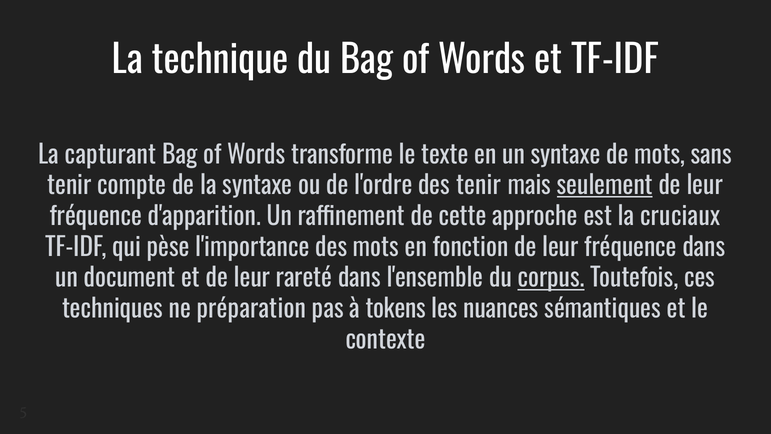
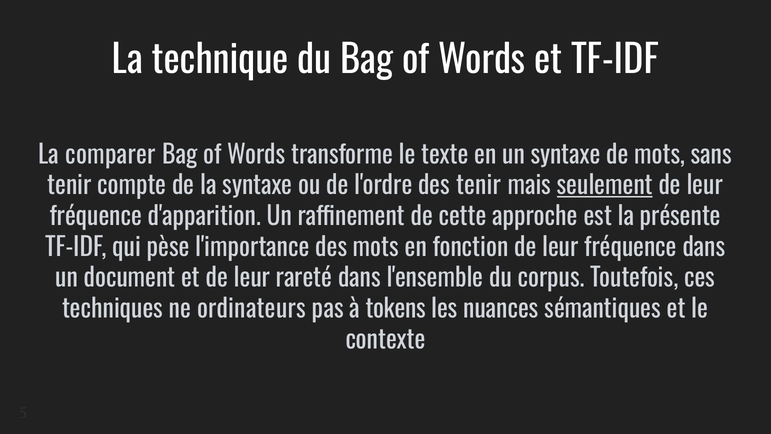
capturant: capturant -> comparer (110, 155)
cruciaux: cruciaux -> présente (680, 217)
corpus underline: present -> none (551, 278)
préparation: préparation -> ordinateurs (251, 309)
